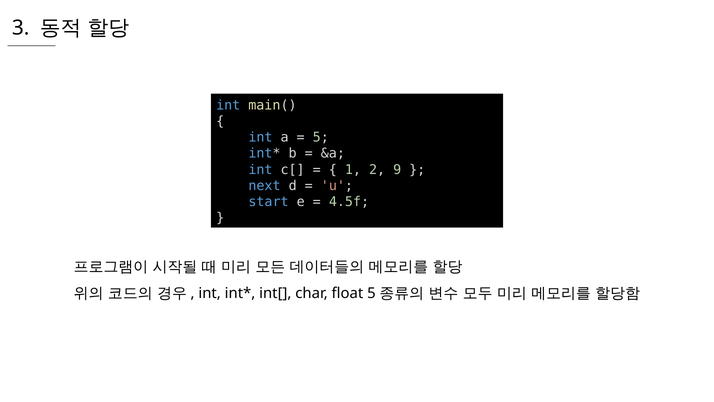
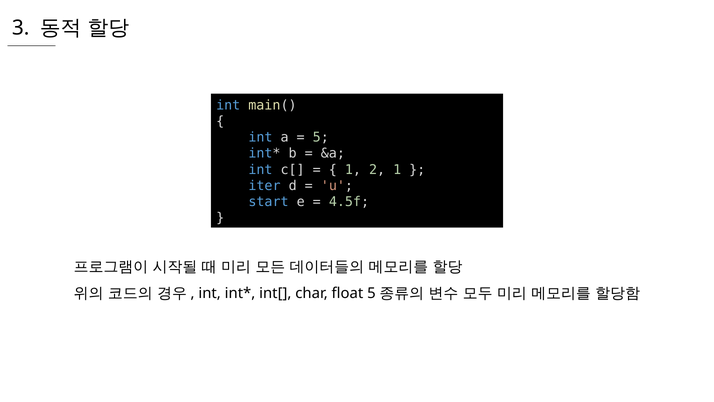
2 9: 9 -> 1 (397, 169)
next: next -> iter (264, 185)
